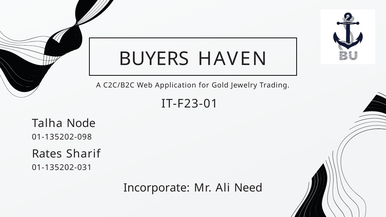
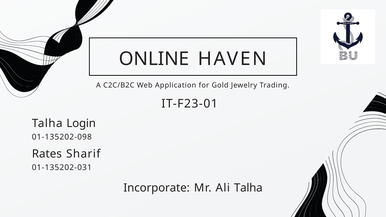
BUYERS: BUYERS -> ONLINE (154, 59)
Node: Node -> Login (81, 123)
Ali Need: Need -> Talha (248, 188)
